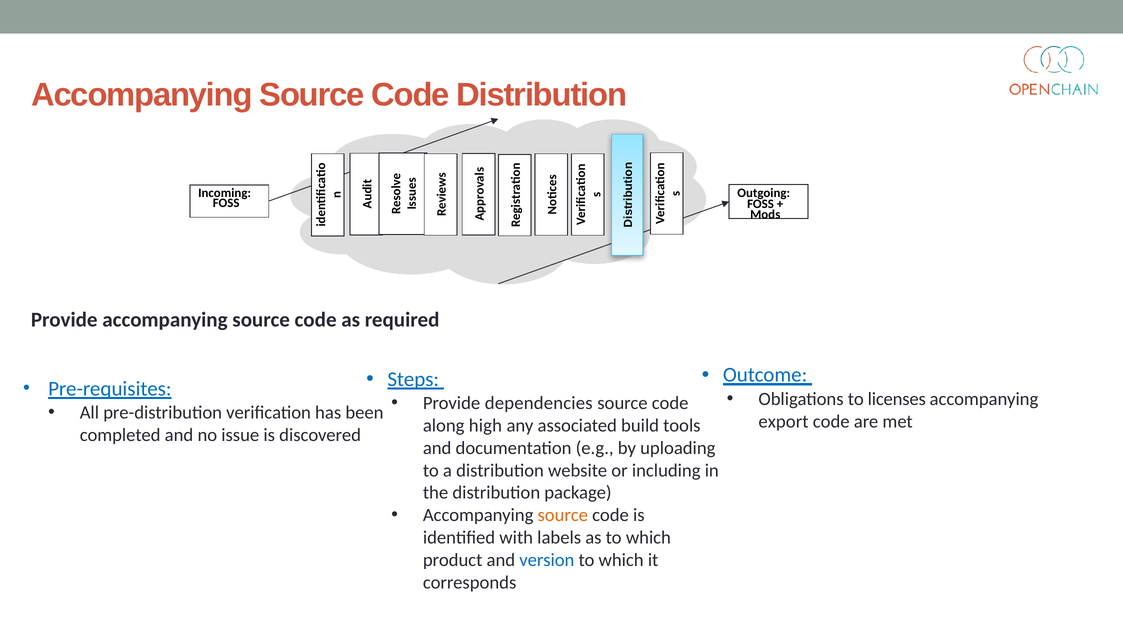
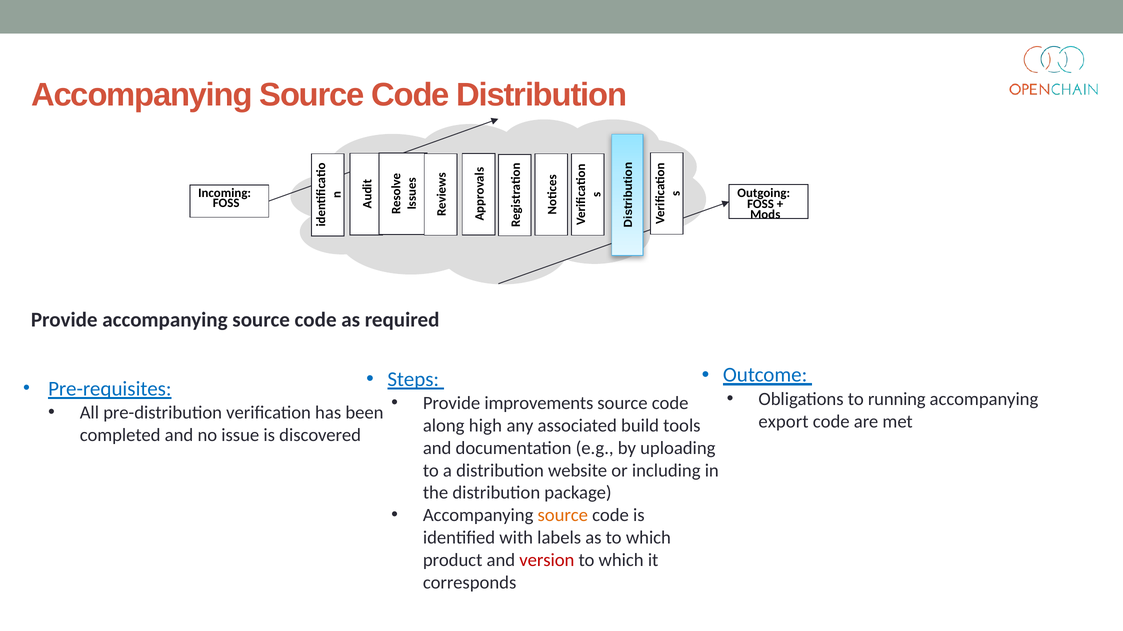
licenses: licenses -> running (897, 399)
dependencies: dependencies -> improvements (539, 404)
version colour: blue -> red (547, 561)
